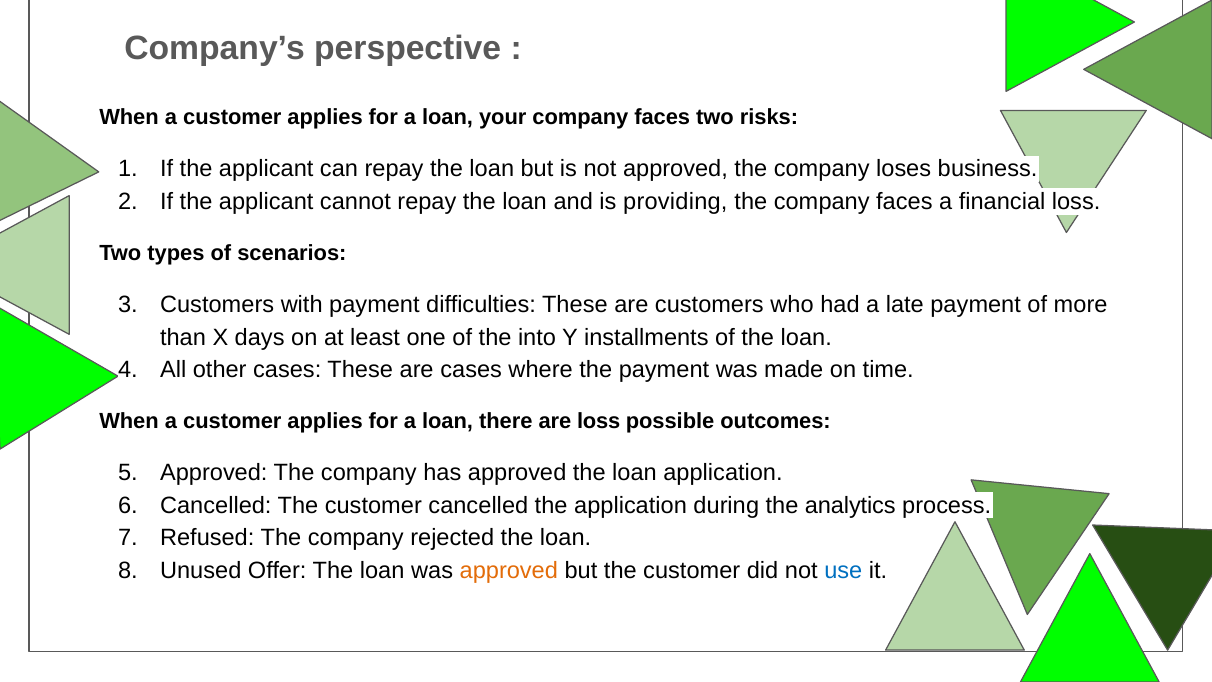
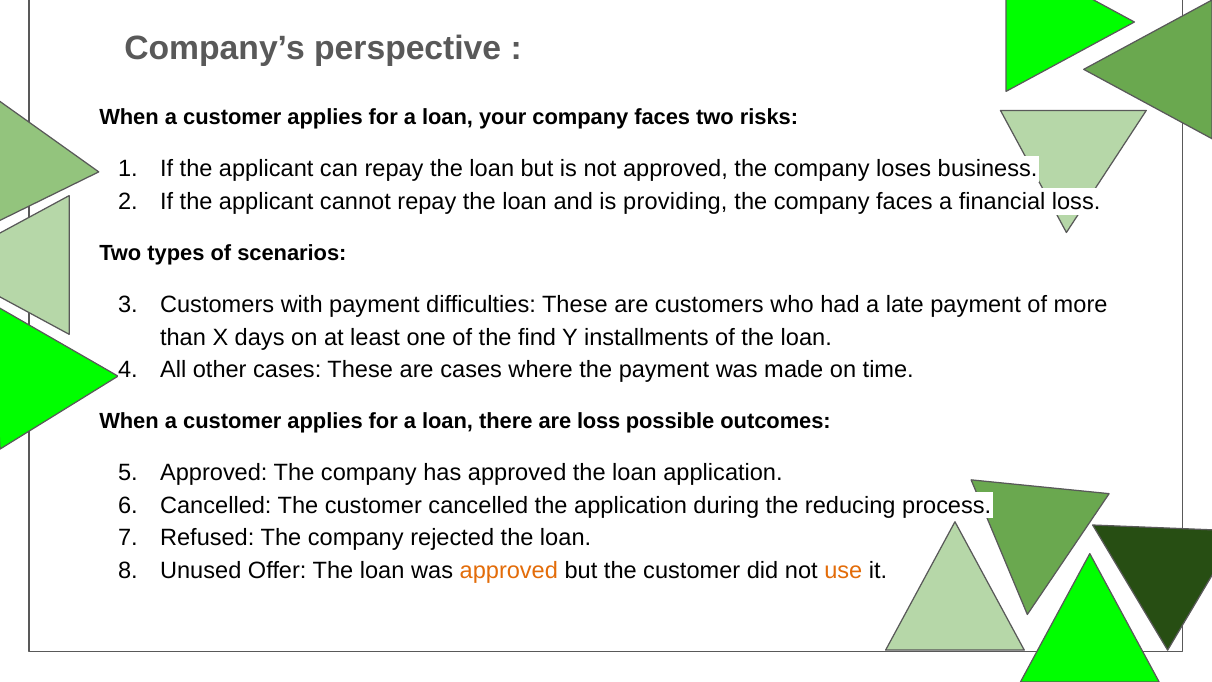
into: into -> find (537, 337)
analytics: analytics -> reducing (850, 505)
use colour: blue -> orange (843, 570)
